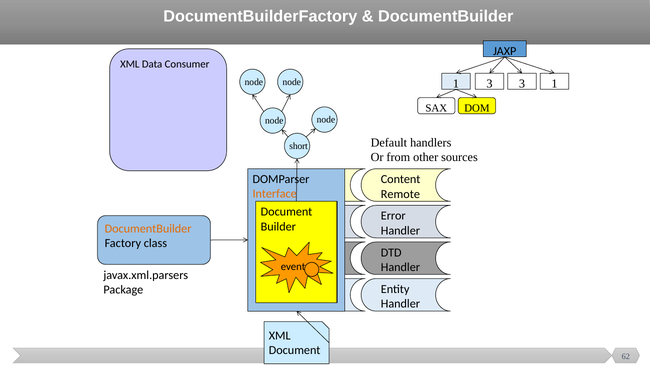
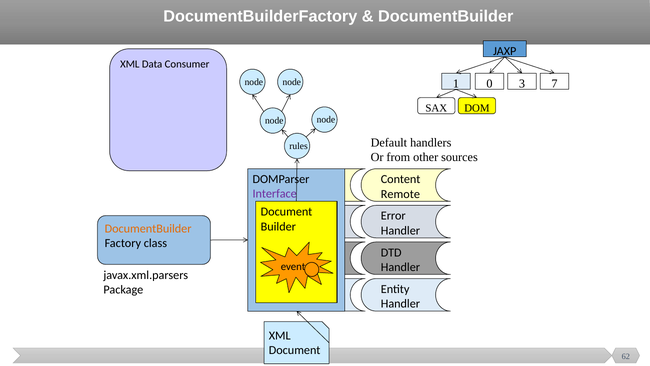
1 3: 3 -> 0 (489, 84)
3 1: 1 -> 7 (554, 84)
short: short -> rules (299, 146)
Interface colour: orange -> purple (275, 194)
